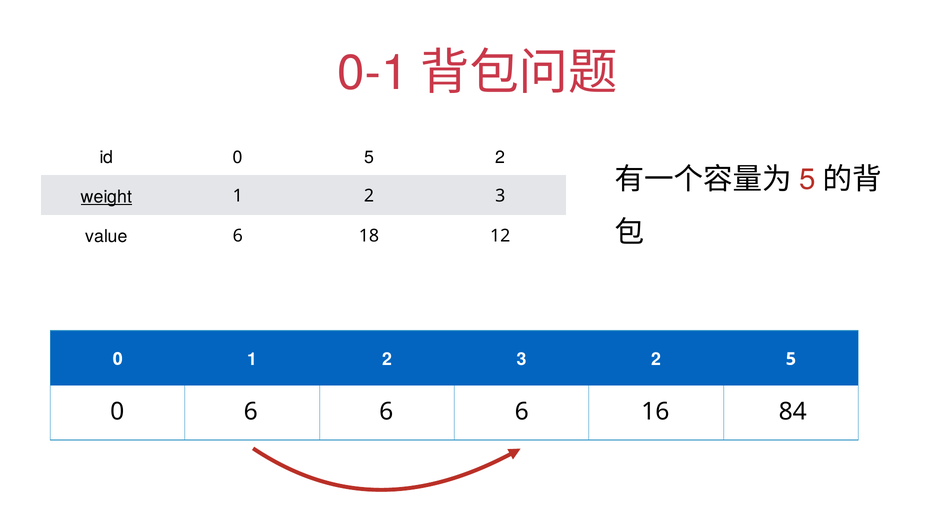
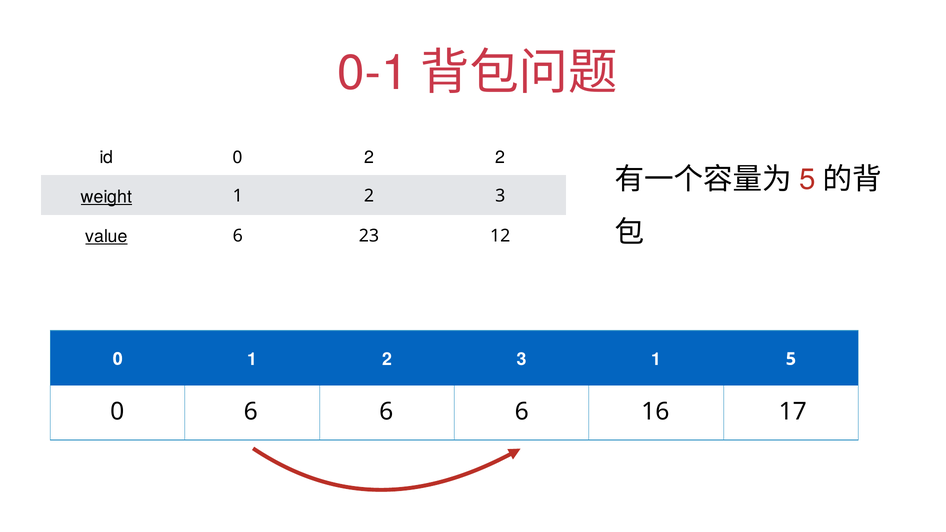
0 5: 5 -> 2 (369, 157)
value underline: none -> present (106, 237)
18: 18 -> 23 (369, 236)
3 2: 2 -> 1 (656, 359)
84: 84 -> 17 (793, 412)
